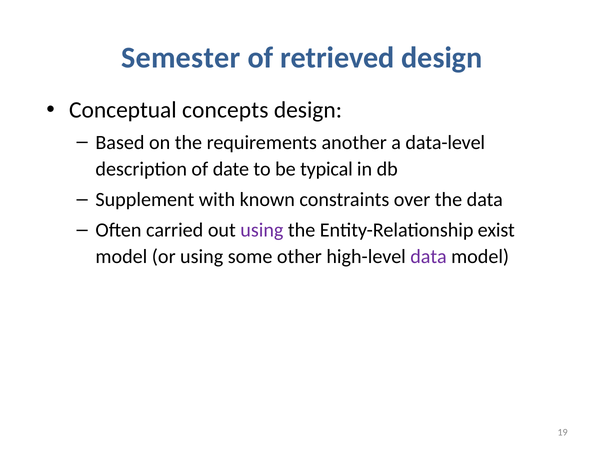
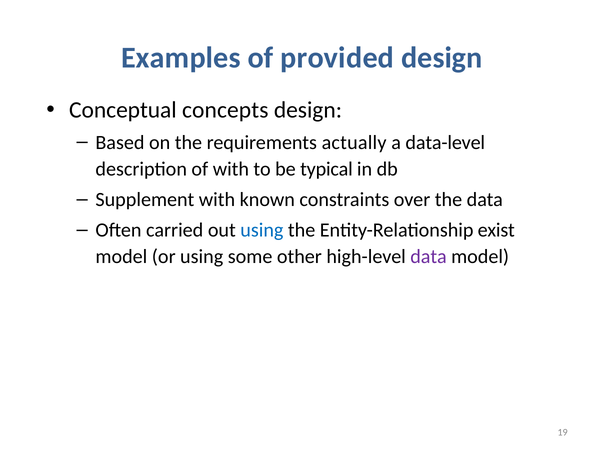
Semester: Semester -> Examples (181, 58)
retrieved: retrieved -> provided (337, 58)
another: another -> actually (354, 142)
of date: date -> with (231, 169)
using colour: purple -> blue (262, 230)
